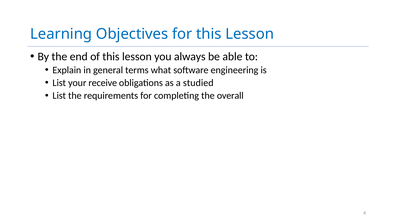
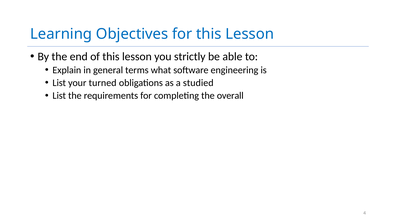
always: always -> strictly (190, 56)
receive: receive -> turned (103, 83)
